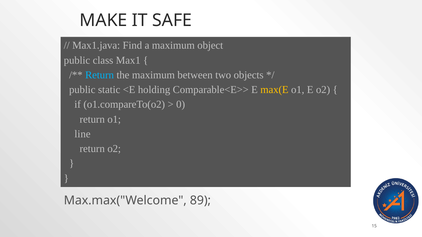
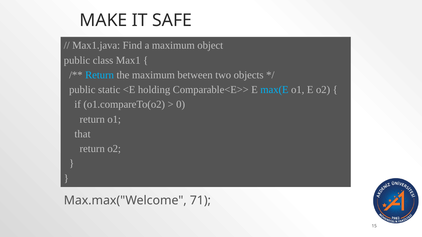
max(E colour: yellow -> light blue (274, 90)
line: line -> that (83, 134)
89: 89 -> 71 (200, 201)
